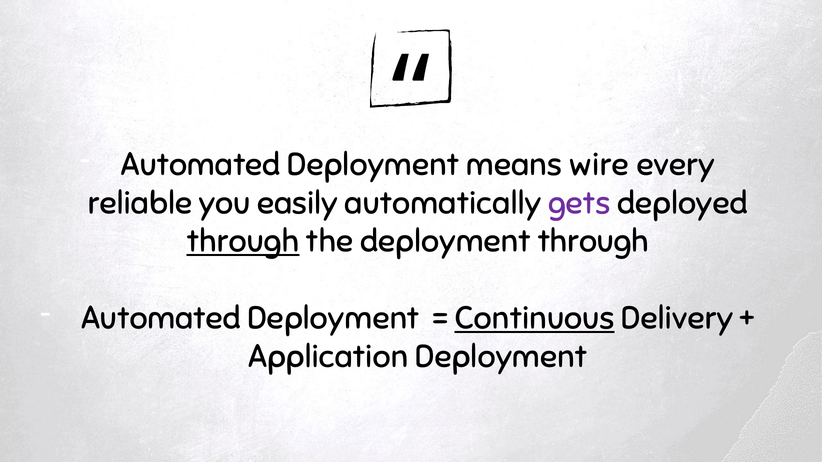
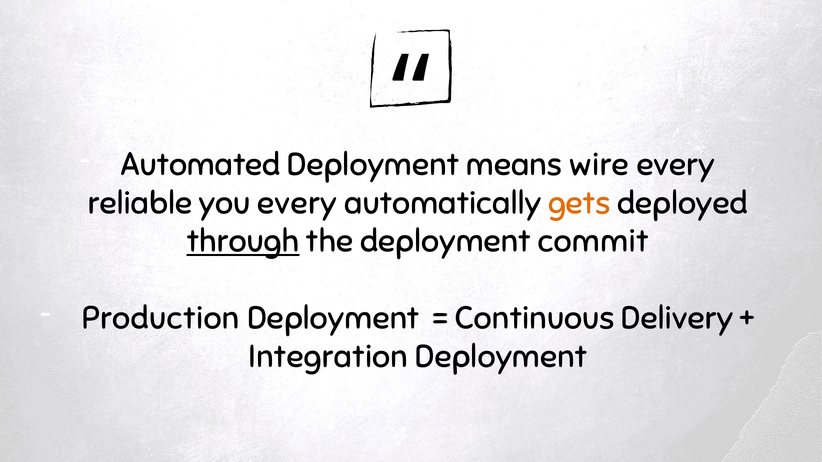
you easily: easily -> every (297, 203)
gets colour: purple -> orange (579, 203)
deployment through: through -> commit (593, 242)
Automated: Automated -> Production (161, 318)
Continuous underline: present -> none (535, 318)
Application: Application -> Integration (328, 357)
